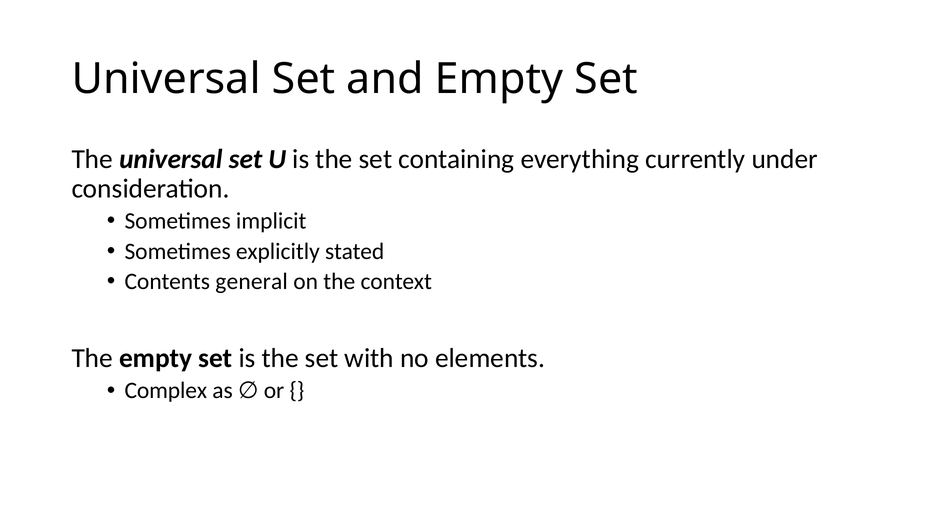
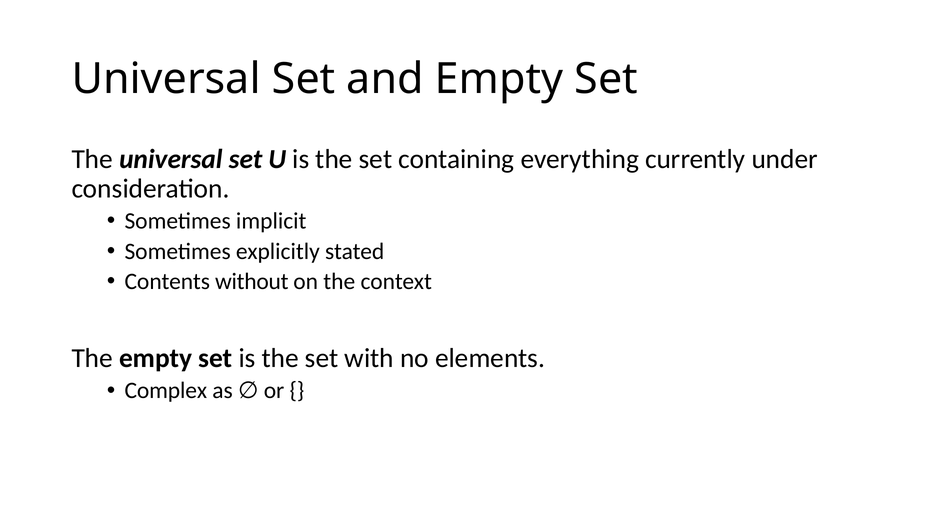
general: general -> without (252, 281)
